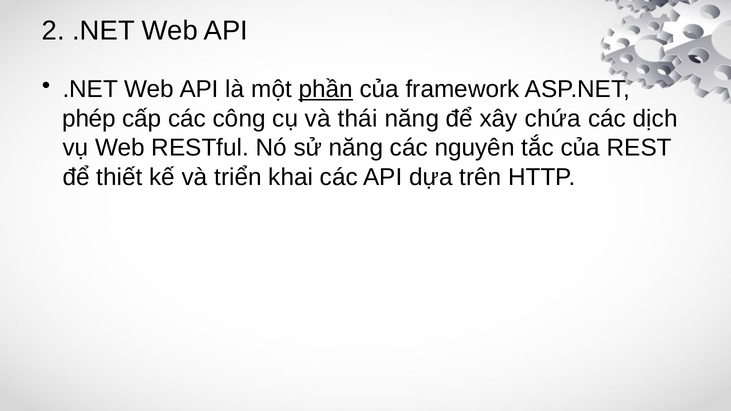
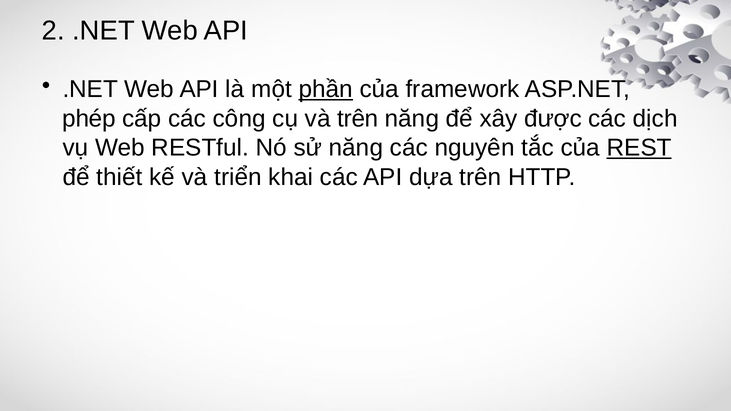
và thái: thái -> trên (358, 119)
chứa: chứa -> được (553, 119)
REST underline: none -> present (639, 148)
